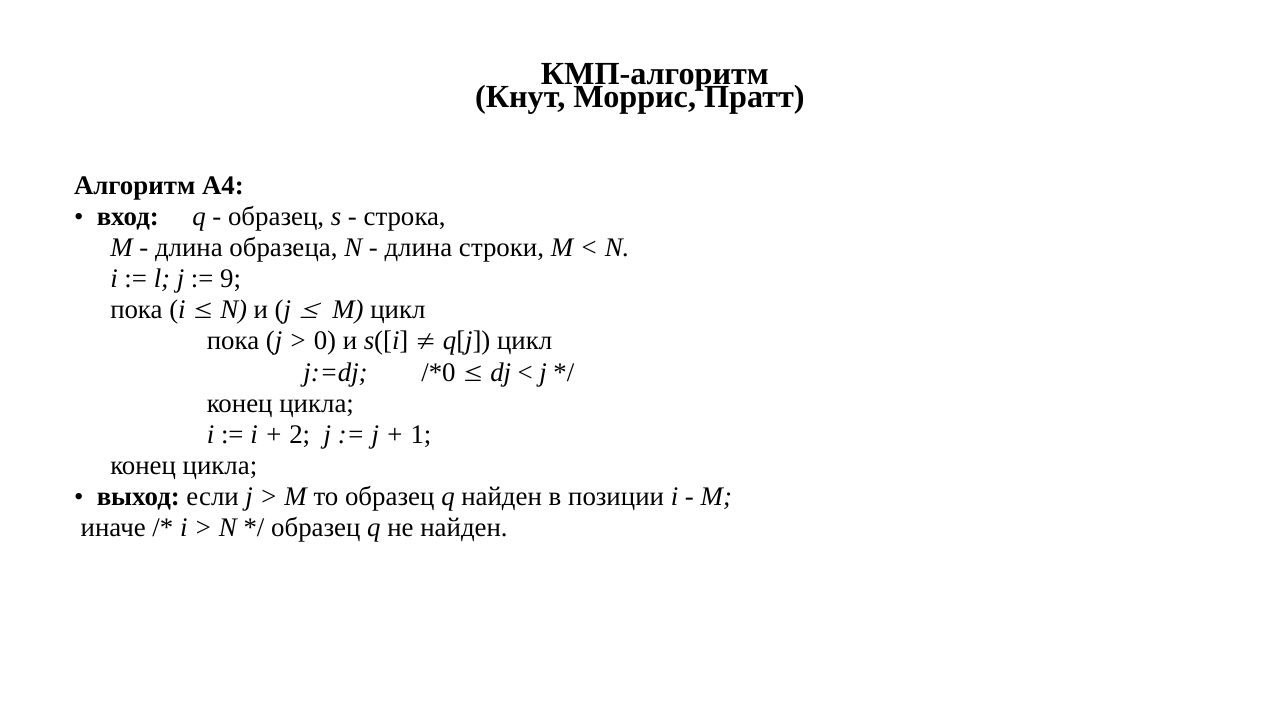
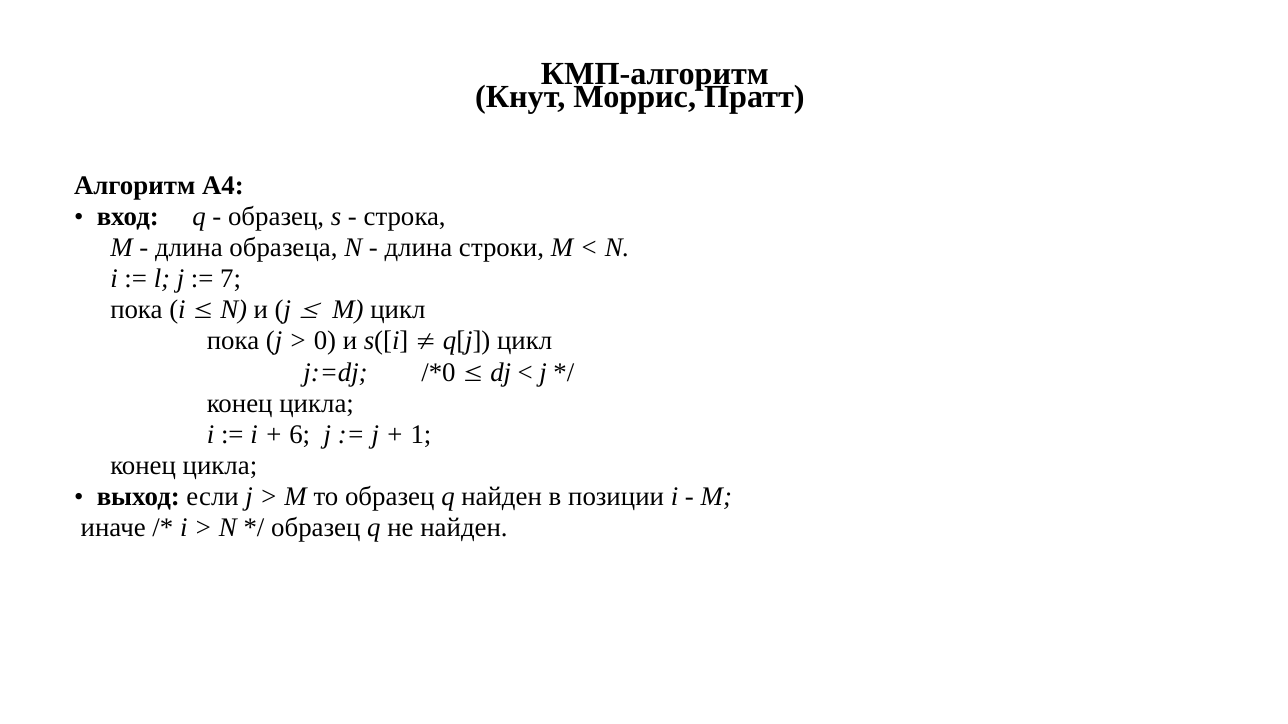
9: 9 -> 7 (231, 279)
2: 2 -> 6 (300, 435)
